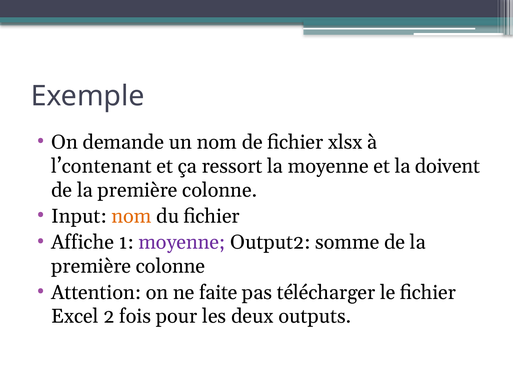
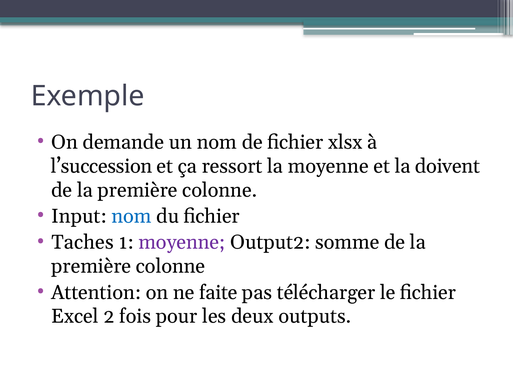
l’contenant: l’contenant -> l’succession (102, 166)
nom colour: orange -> blue (131, 216)
Affiche: Affiche -> Taches (83, 242)
